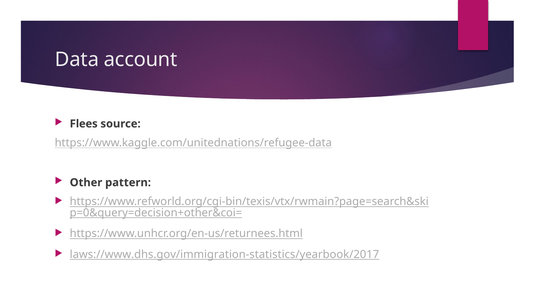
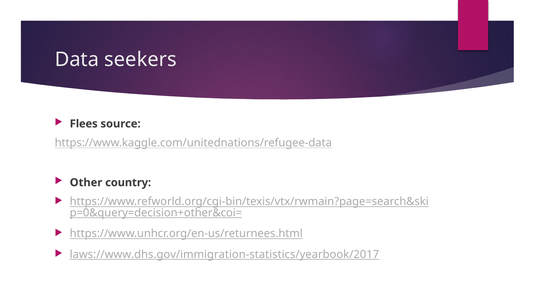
account: account -> seekers (141, 60)
pattern: pattern -> country (128, 183)
